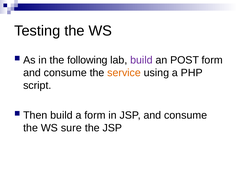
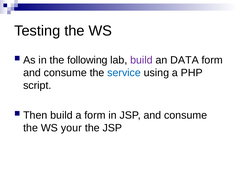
POST: POST -> DATA (185, 60)
service colour: orange -> blue (124, 73)
sure: sure -> your (71, 128)
